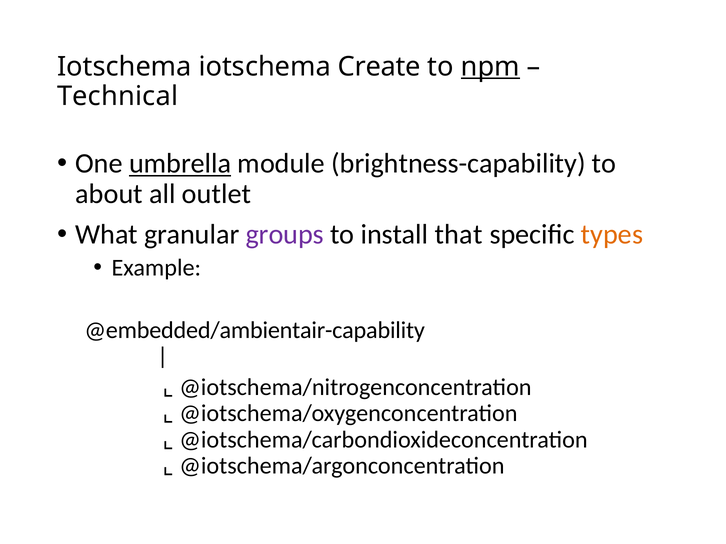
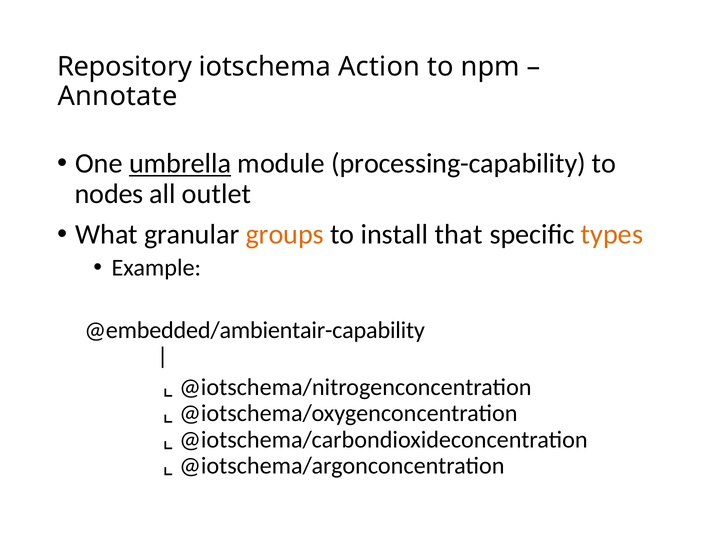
Iotschema: Iotschema -> Repository (125, 67)
Create: Create -> Action (379, 67)
npm underline: present -> none (490, 67)
Technical: Technical -> Annotate (118, 96)
brightness-capability: brightness-capability -> processing-capability (459, 164)
about: about -> nodes (109, 194)
groups colour: purple -> orange (285, 235)
